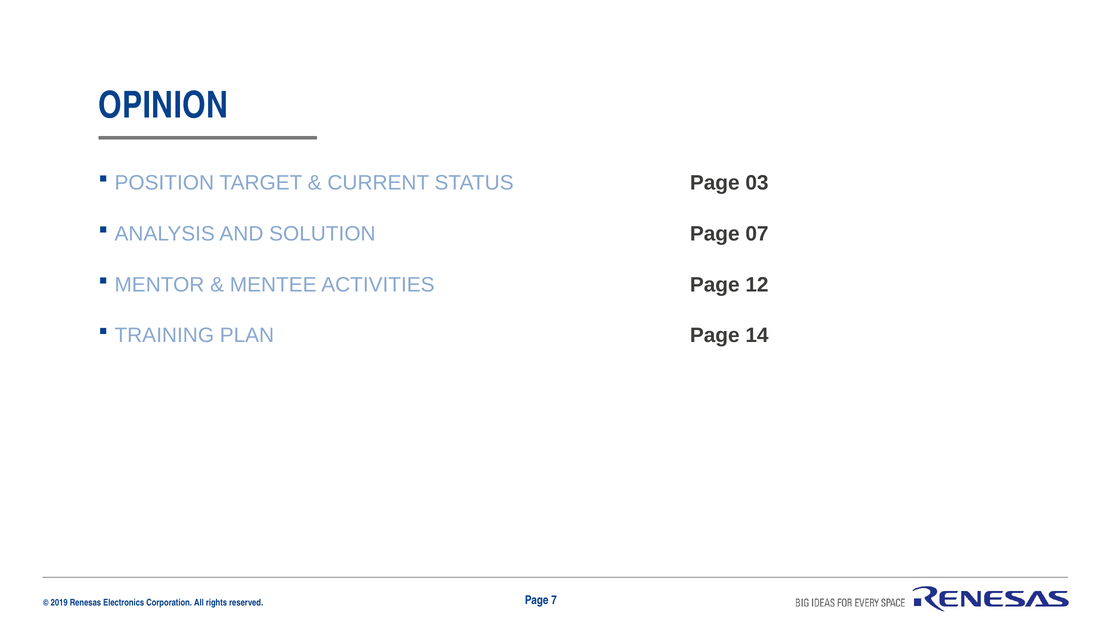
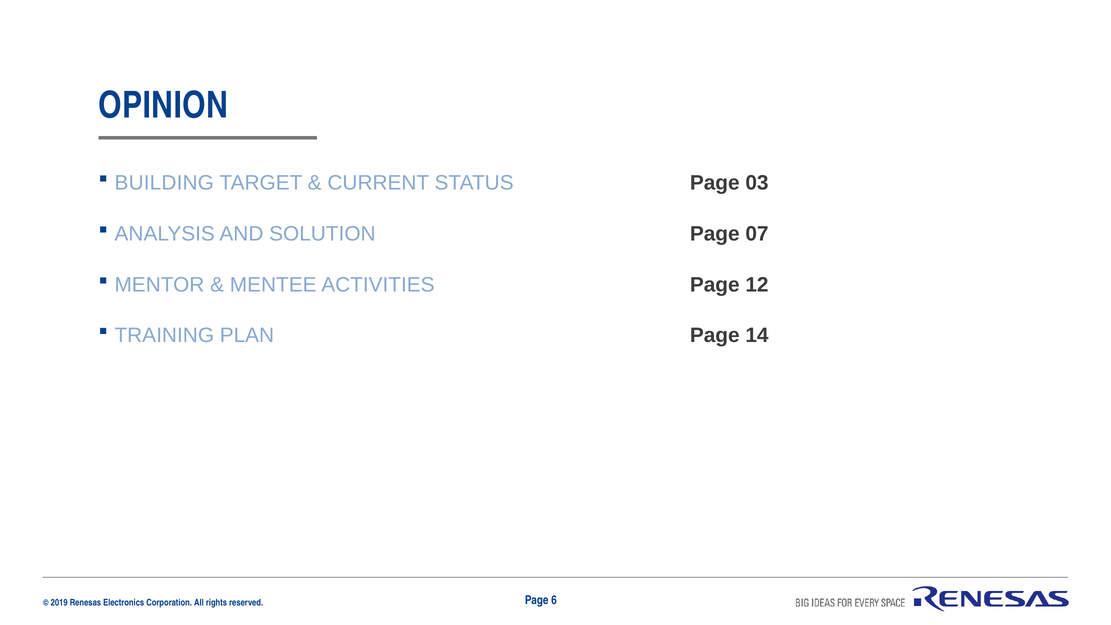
POSITION: POSITION -> BUILDING (164, 183)
7: 7 -> 6 (554, 600)
